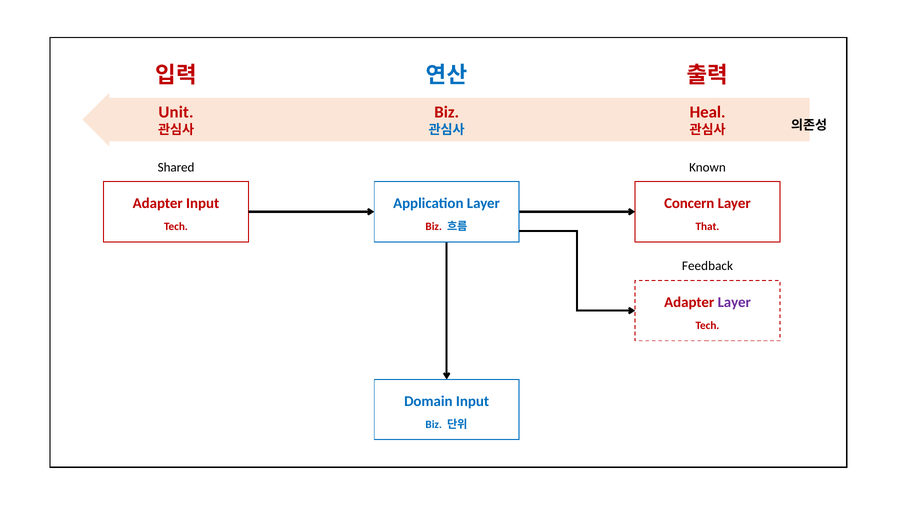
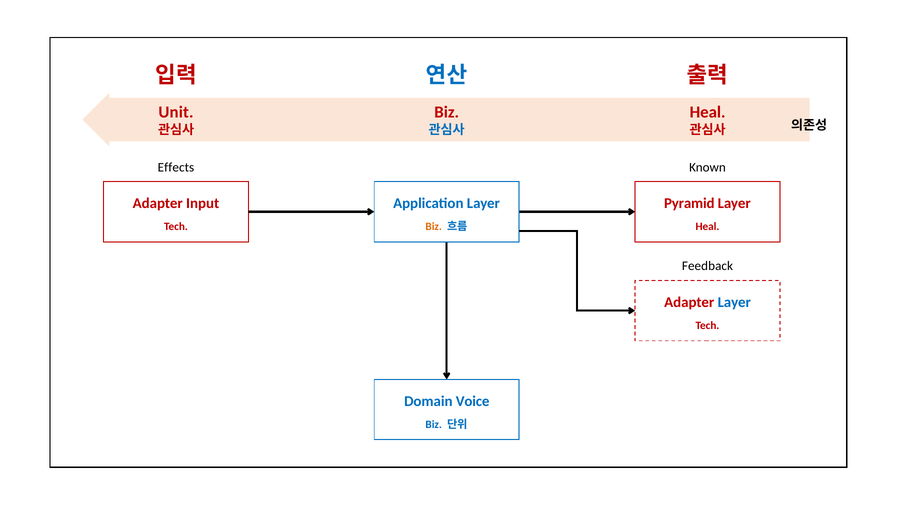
Shared: Shared -> Effects (176, 167)
Concern: Concern -> Pyramid (689, 203)
Biz colour: red -> orange (434, 226)
That: That -> Heal (707, 226)
Layer colour: purple -> blue (734, 302)
Domain Input: Input -> Voice (473, 401)
